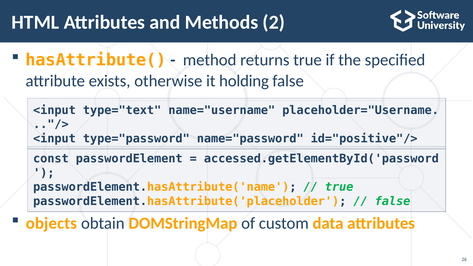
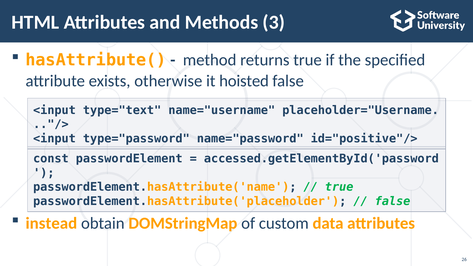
2: 2 -> 3 (274, 22)
holding: holding -> hoisted (244, 81)
objects: objects -> instead (51, 223)
